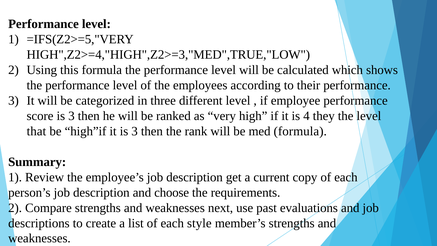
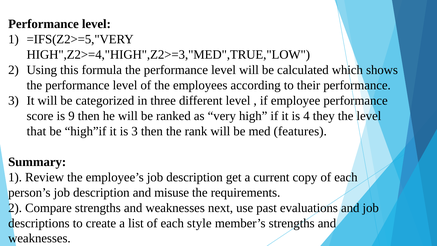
score is 3: 3 -> 9 (71, 116)
med formula: formula -> features (300, 131)
choose: choose -> misuse (172, 192)
